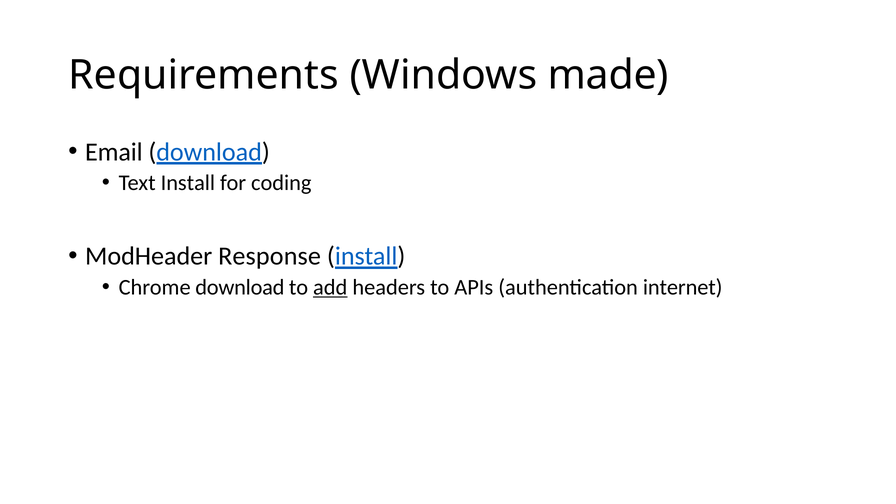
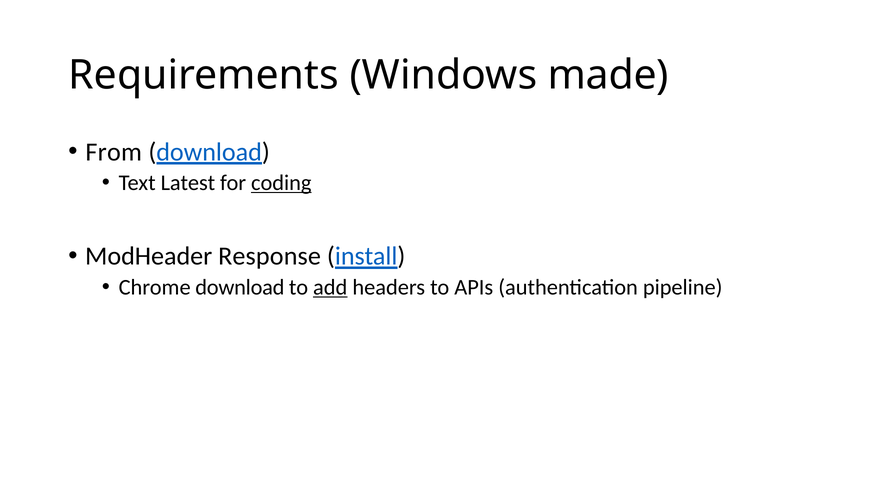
Email: Email -> From (114, 152)
Text Install: Install -> Latest (188, 183)
coding underline: none -> present (281, 183)
internet: internet -> pipeline (683, 287)
